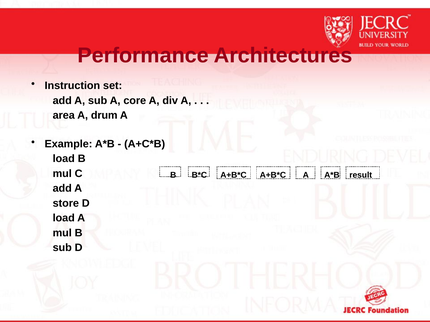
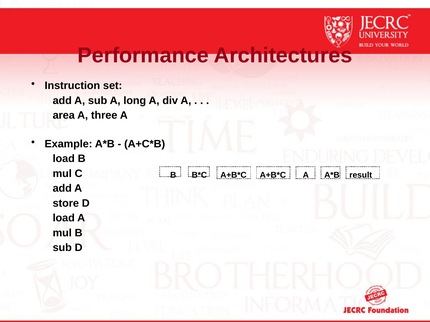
core: core -> long (135, 101)
drum: drum -> three (104, 116)
